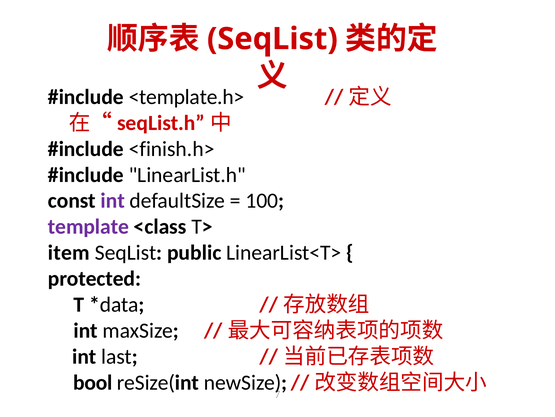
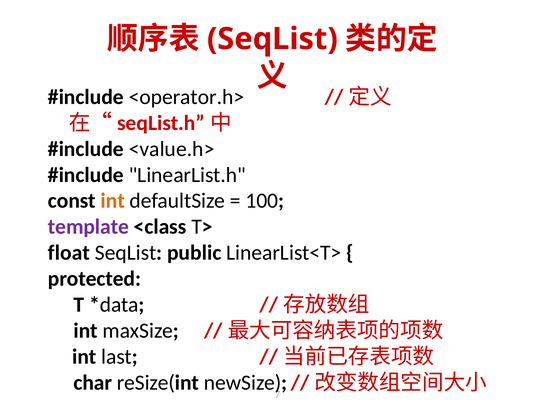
<template.h>: <template.h> -> <operator.h> (186, 97)
<finish.h>: <finish.h> -> <value.h> (172, 149)
int colour: purple -> orange (113, 200)
item: item -> float (69, 252)
bool: bool -> char (93, 382)
